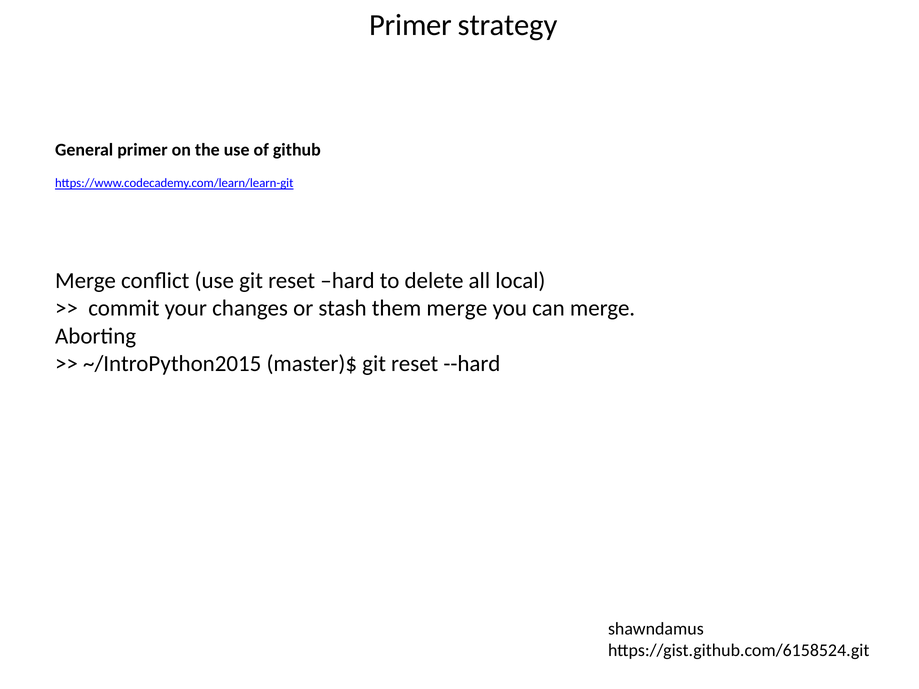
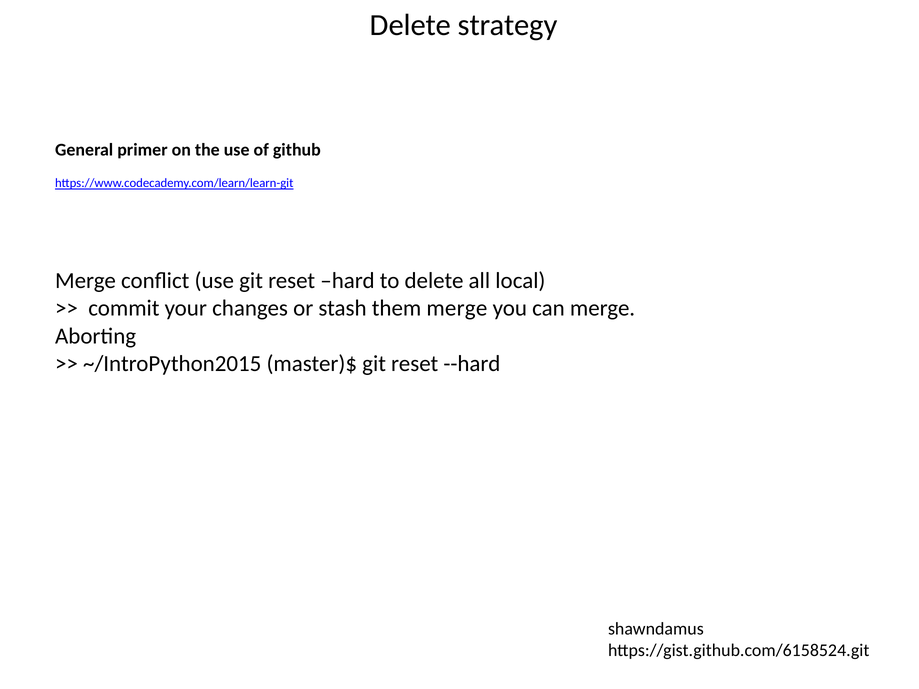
Primer: Primer -> Delete (411, 25)
